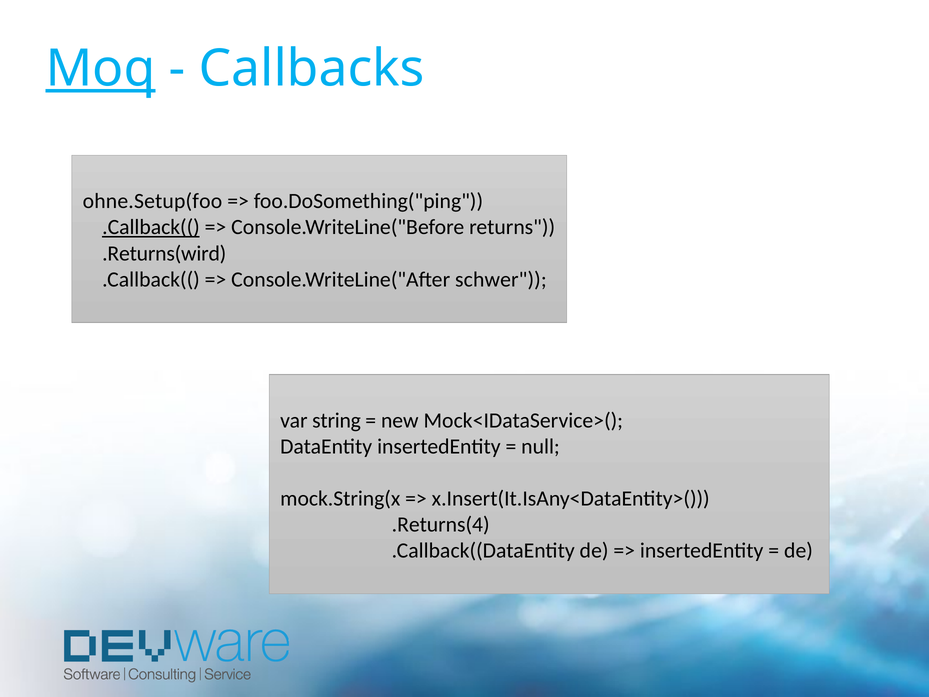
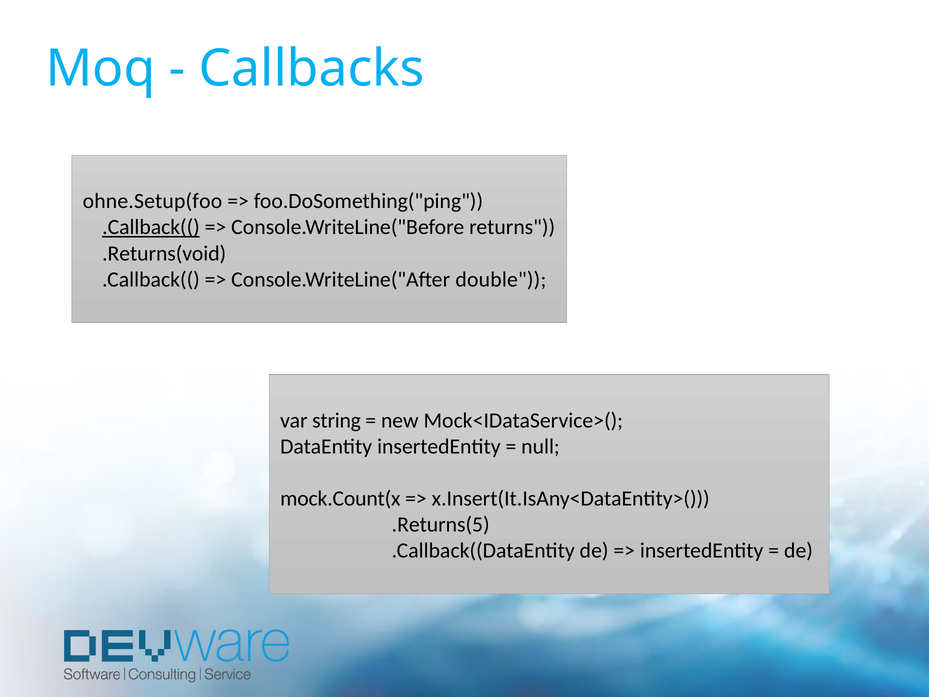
Moq underline: present -> none (100, 69)
.Returns(wird: .Returns(wird -> .Returns(void (164, 253)
schwer: schwer -> double (501, 279)
mock.String(x: mock.String(x -> mock.Count(x (340, 499)
.Returns(4: .Returns(4 -> .Returns(5 (441, 525)
